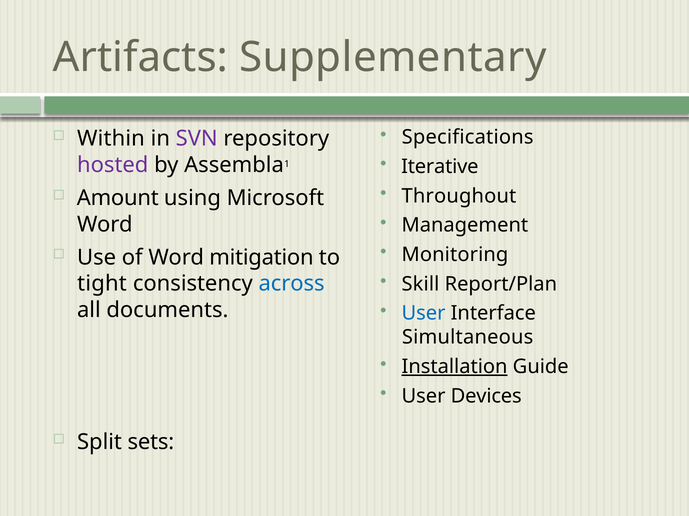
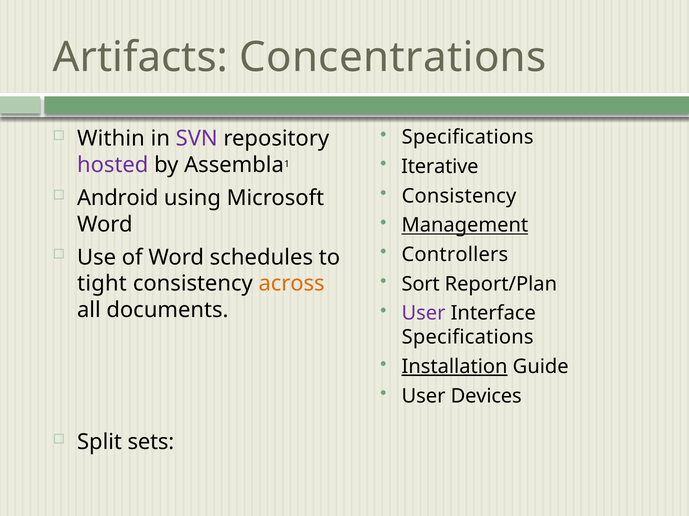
Supplementary: Supplementary -> Concentrations (393, 58)
Throughout: Throughout -> Consistency (459, 196)
Amount: Amount -> Android (118, 198)
Management underline: none -> present (465, 226)
Monitoring: Monitoring -> Controllers (455, 255)
mitigation: mitigation -> schedules (261, 258)
Skill: Skill -> Sort (421, 284)
across colour: blue -> orange (292, 284)
User colour: blue -> purple (424, 314)
Simultaneous: Simultaneous -> Specifications (468, 338)
